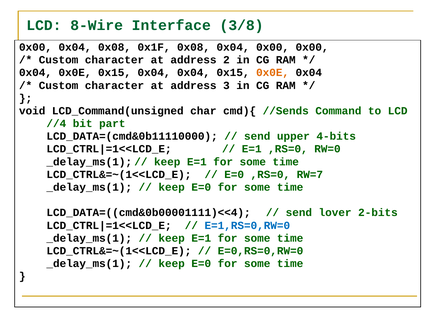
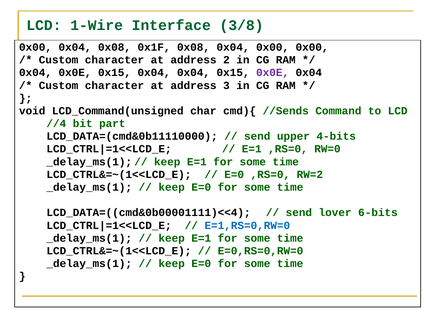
8-Wire: 8-Wire -> 1-Wire (97, 25)
0x0E colour: orange -> purple (273, 73)
RW=7: RW=7 -> RW=2 (310, 175)
2-bits: 2-bits -> 6-bits (378, 213)
